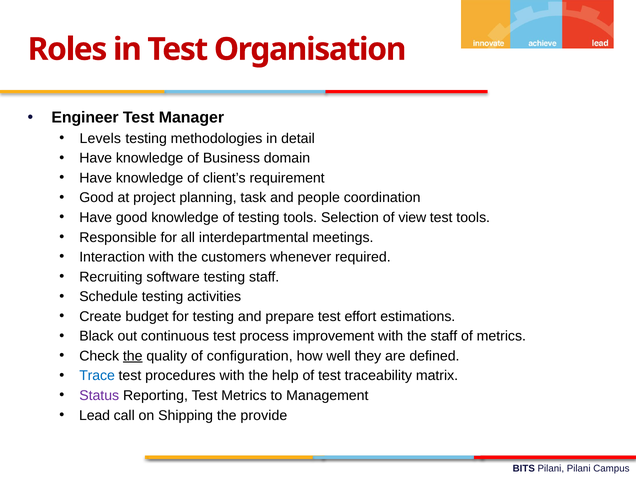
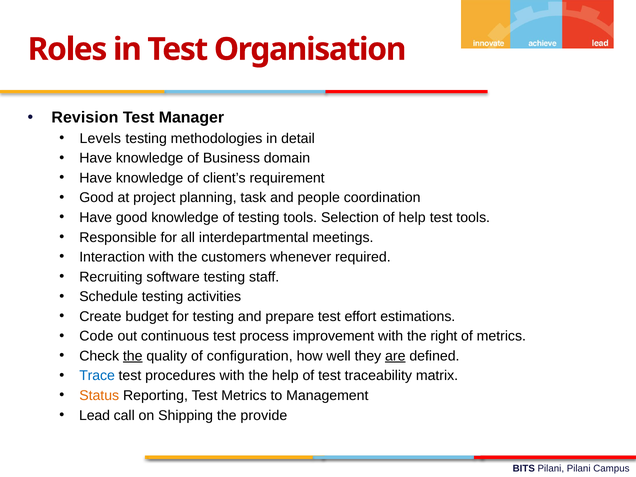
Engineer: Engineer -> Revision (85, 118)
of view: view -> help (412, 218)
Black: Black -> Code (96, 336)
the staff: staff -> right (444, 336)
are underline: none -> present (395, 356)
Status colour: purple -> orange (99, 396)
